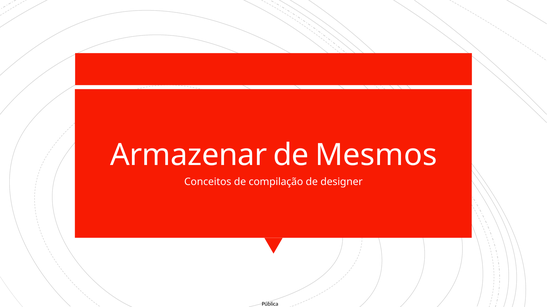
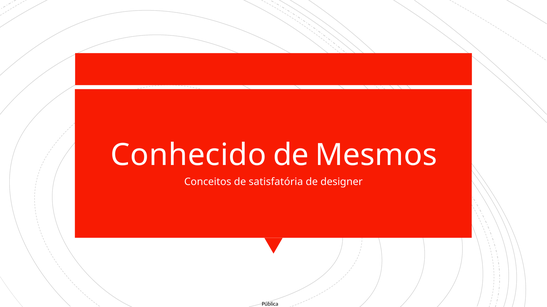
Armazenar: Armazenar -> Conhecido (188, 155)
compilação: compilação -> satisfatória (276, 182)
